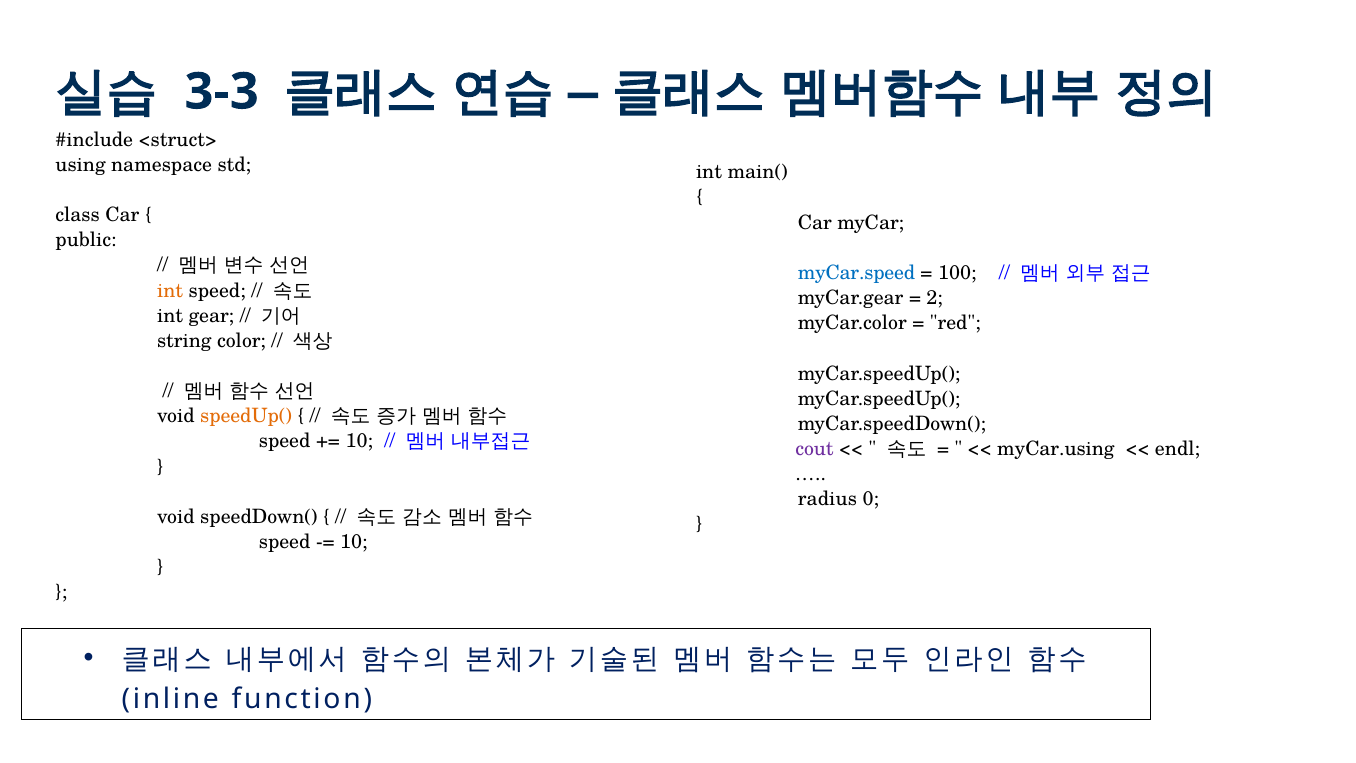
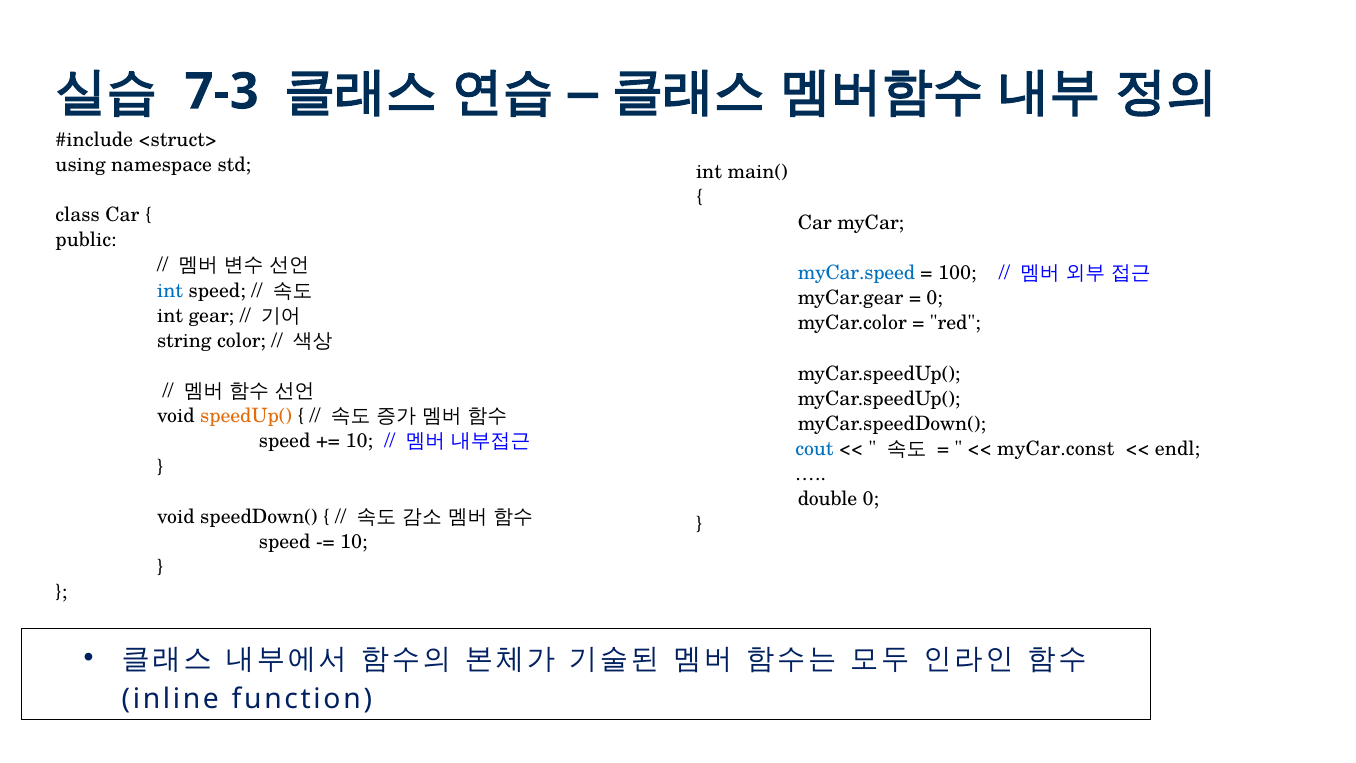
3-3: 3-3 -> 7-3 (222, 92)
int colour: orange -> blue (170, 290)
2: 2 -> 0 (935, 298)
cout colour: purple -> blue (814, 449)
myCar.using: myCar.using -> myCar.const (1056, 449)
radius: radius -> double (828, 499)
